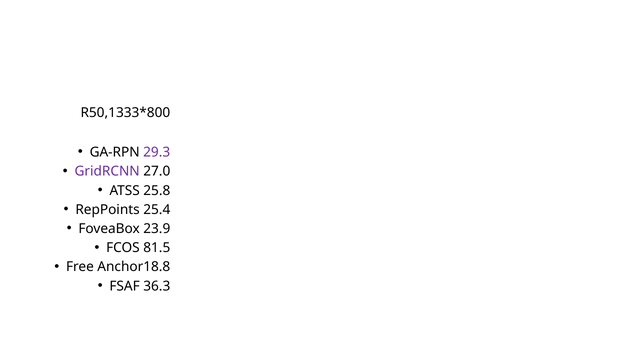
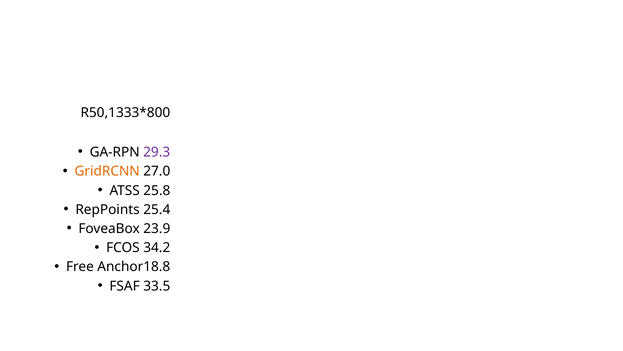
GridRCNN colour: purple -> orange (107, 171)
81.5: 81.5 -> 34.2 (157, 247)
36.3: 36.3 -> 33.5 (157, 286)
